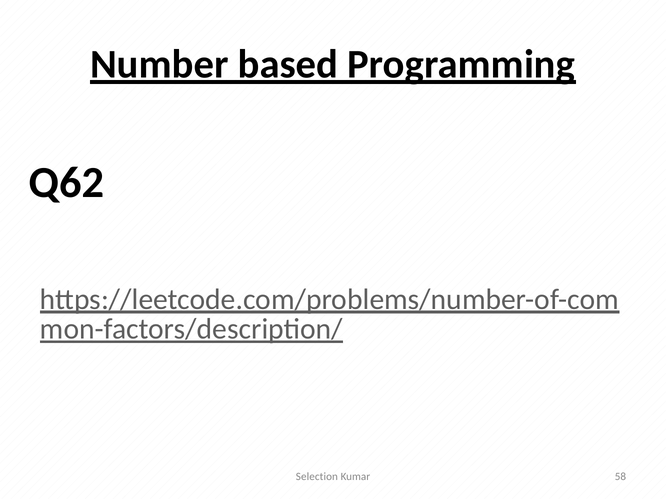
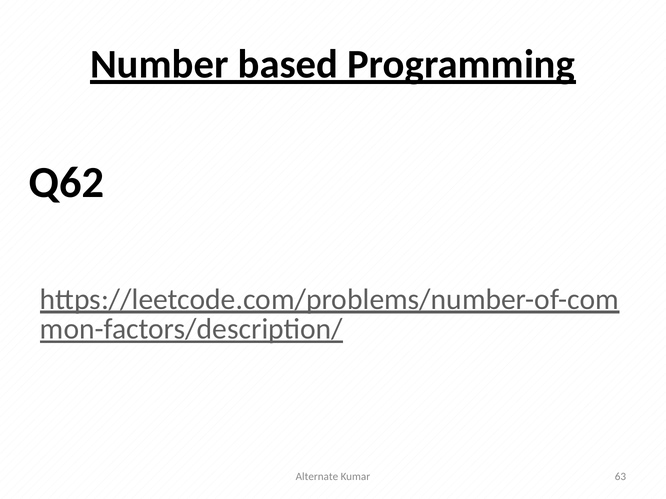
Selection: Selection -> Alternate (317, 477)
58: 58 -> 63 (620, 477)
